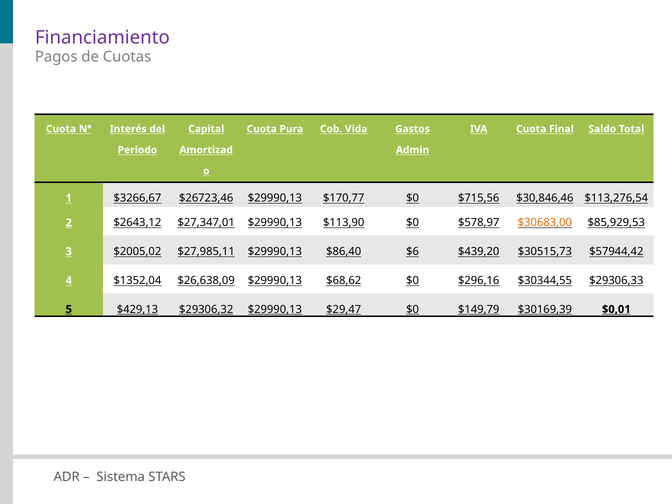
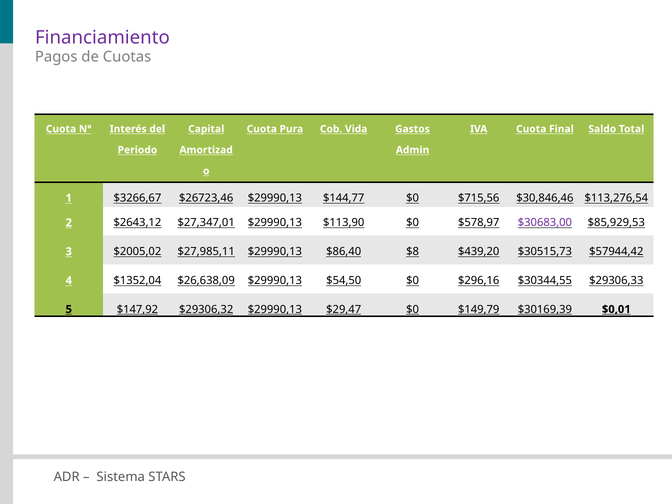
$170,77: $170,77 -> $144,77 (344, 198)
$30683,00 colour: orange -> purple (545, 223)
$6: $6 -> $8 (413, 252)
$68,62: $68,62 -> $54,50 (344, 280)
$429,13: $429,13 -> $147,92 (137, 309)
